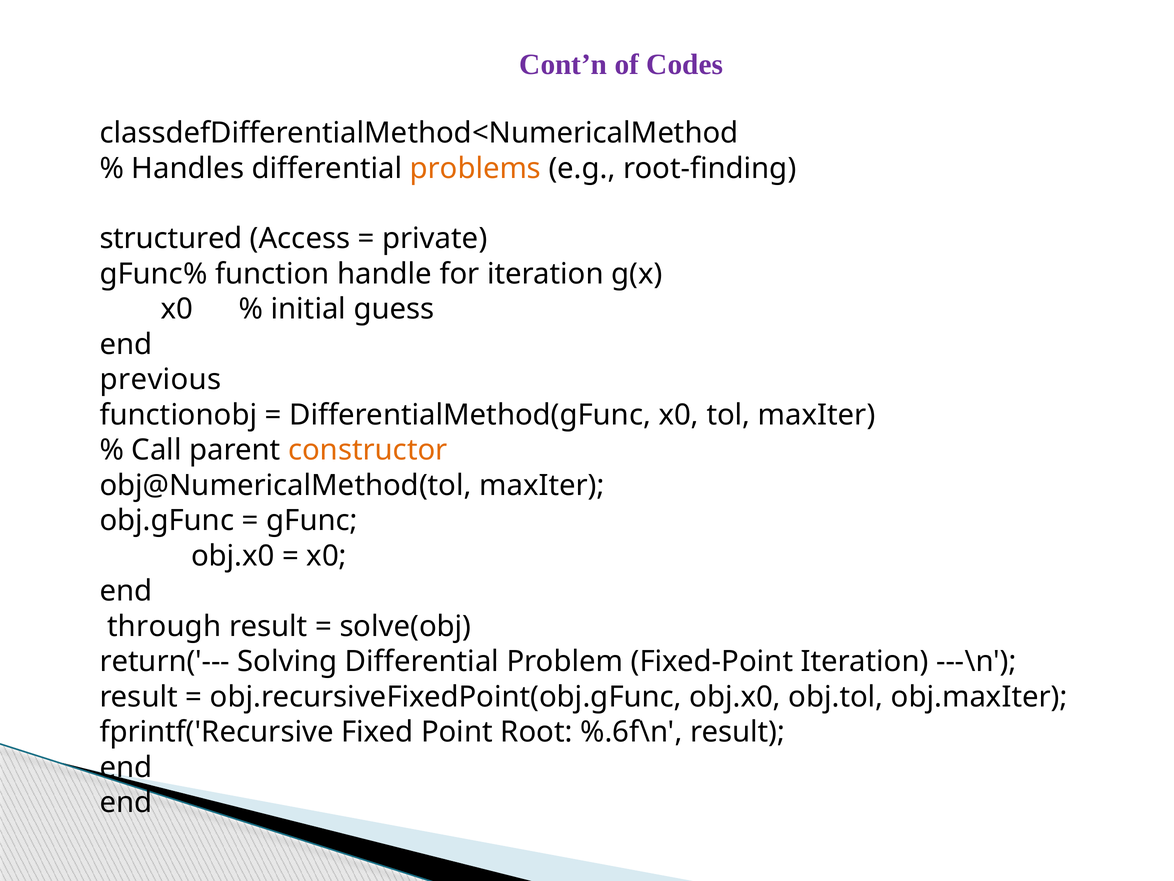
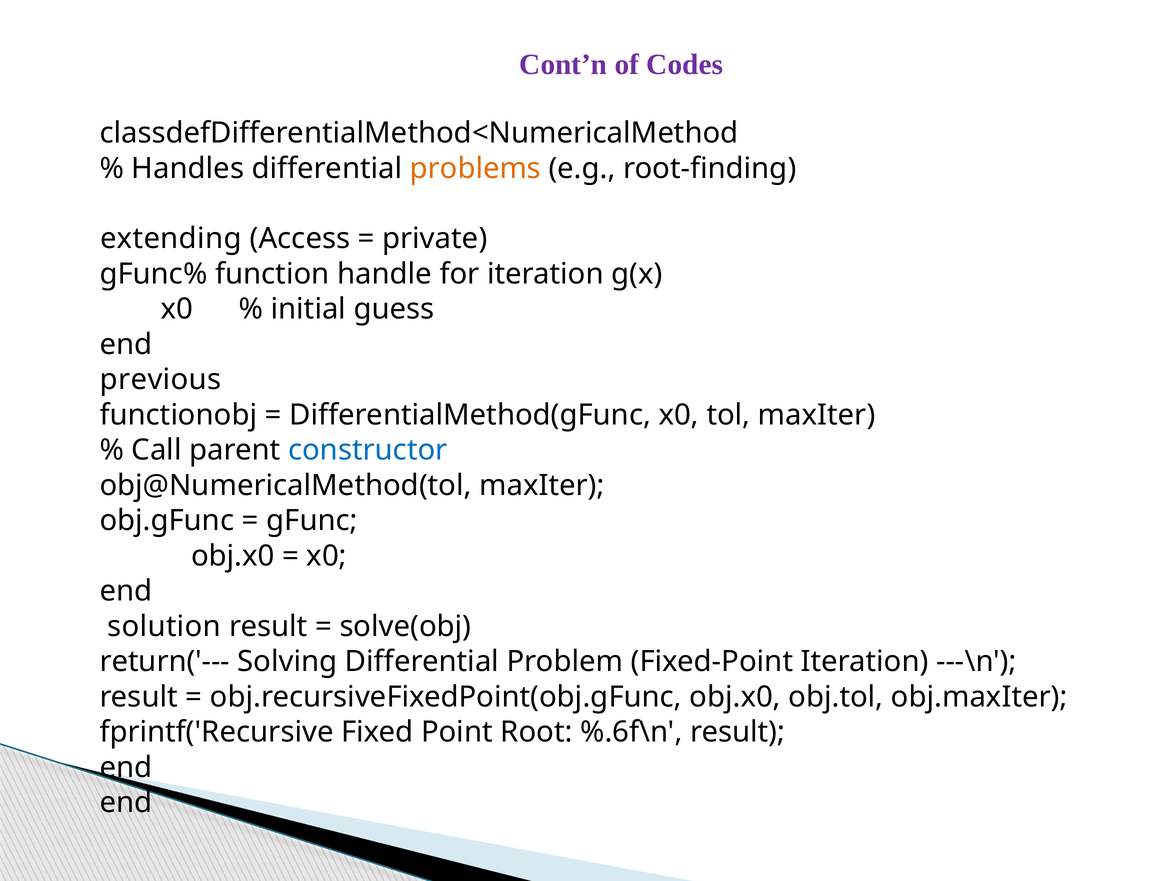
structured: structured -> extending (171, 239)
constructor colour: orange -> blue (368, 450)
through: through -> solution (164, 626)
